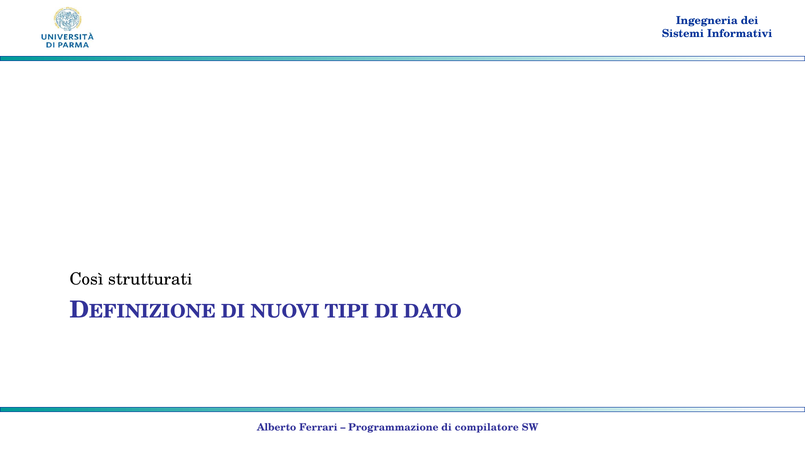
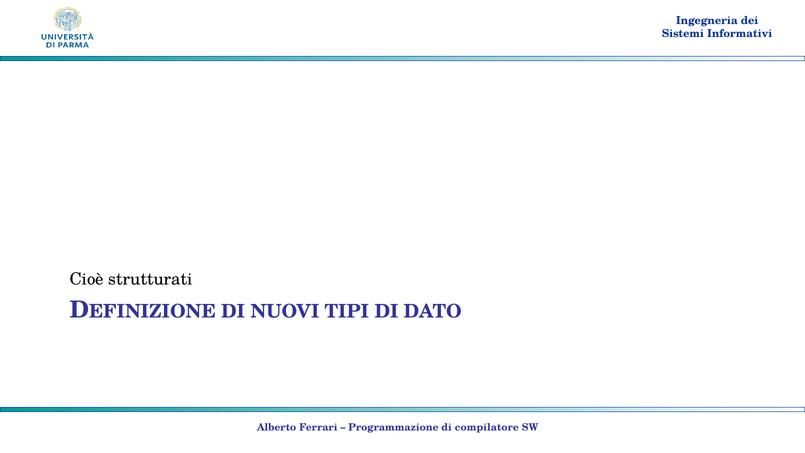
Così: Così -> Cioè (87, 279)
